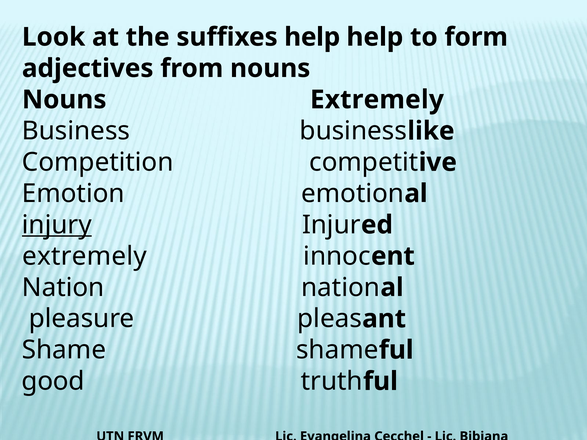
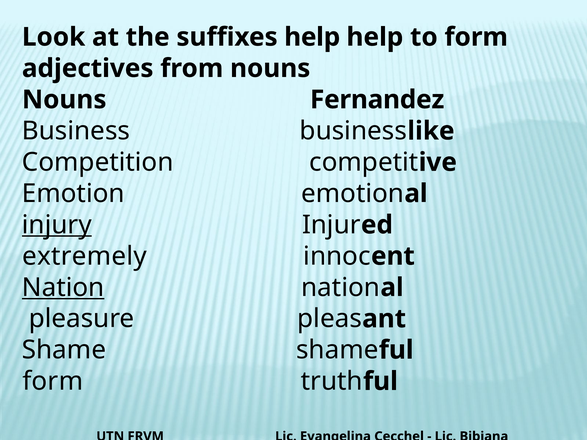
Nouns Extremely: Extremely -> Fernandez (377, 100)
Nation underline: none -> present (63, 288)
good: good -> form (53, 382)
